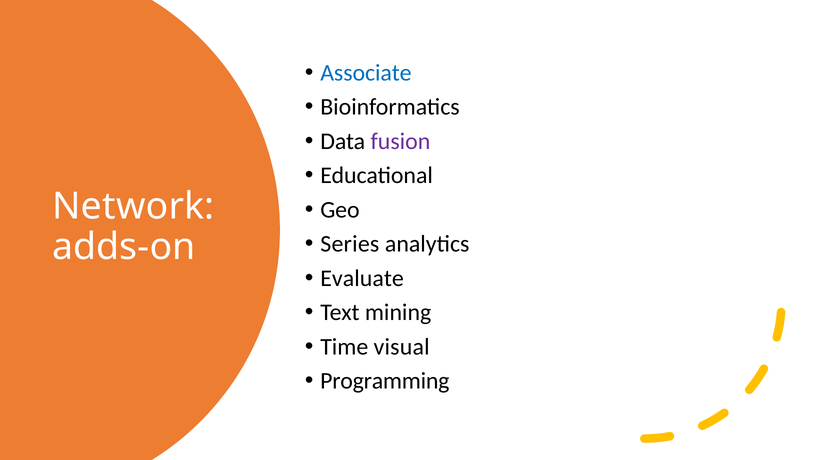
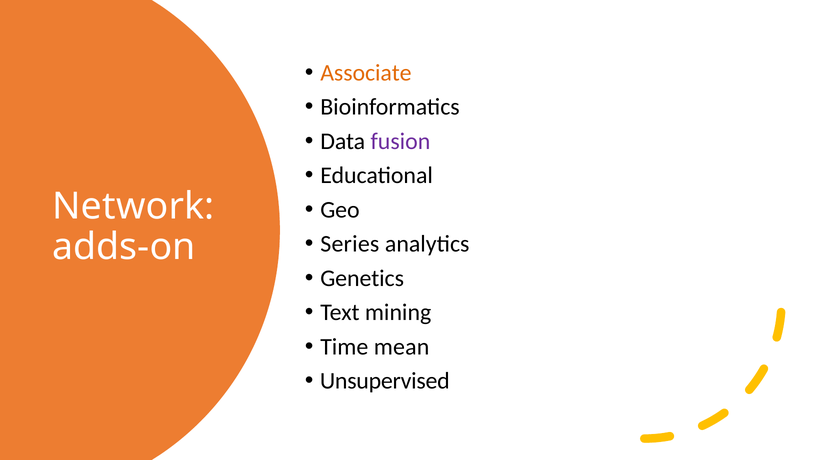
Associate colour: blue -> orange (366, 73)
Evaluate: Evaluate -> Genetics (362, 279)
visual: visual -> mean (402, 347)
Programming: Programming -> Unsupervised (385, 381)
